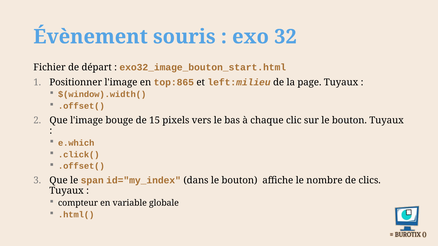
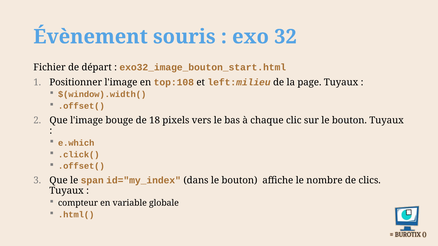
top:865: top:865 -> top:108 (174, 82)
15: 15 -> 18 (155, 121)
